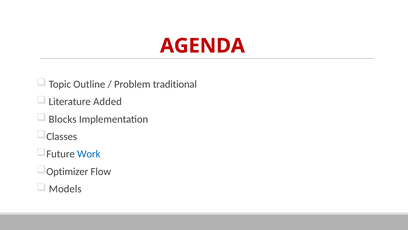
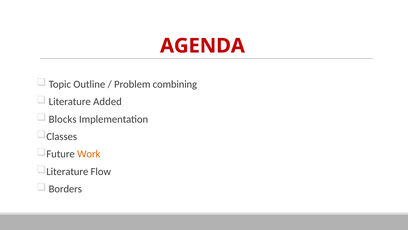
traditional: traditional -> combining (175, 84)
Work colour: blue -> orange (89, 154)
Optimizer: Optimizer -> Literature (67, 171)
Models: Models -> Borders (65, 189)
